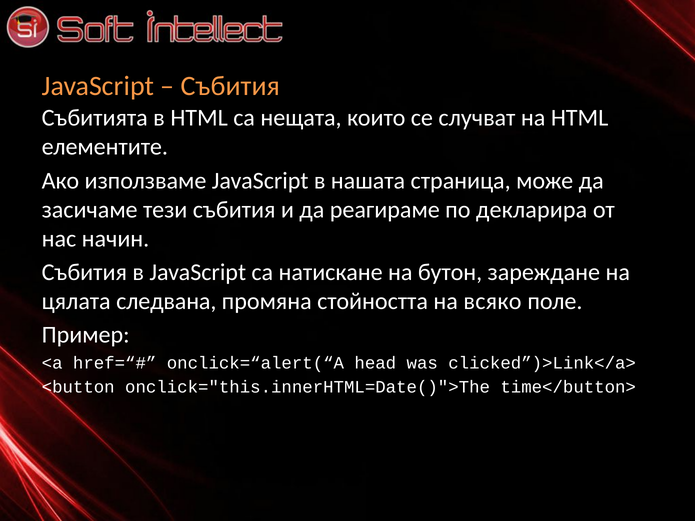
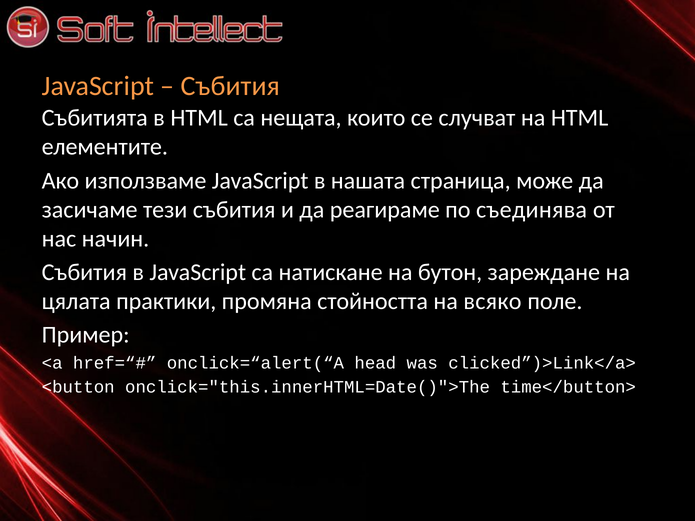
декларира: декларира -> съединява (532, 210)
следвана: следвана -> практики (166, 301)
